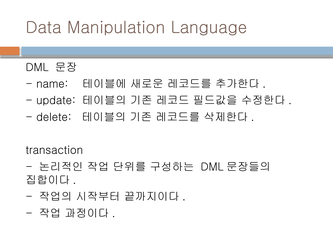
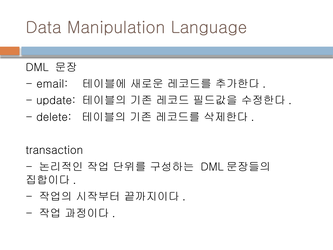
name: name -> email (52, 84)
